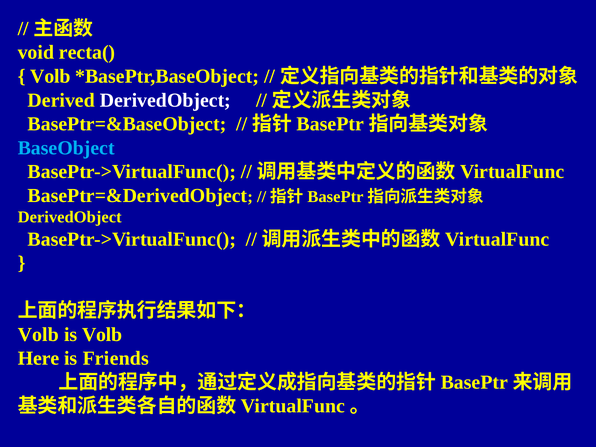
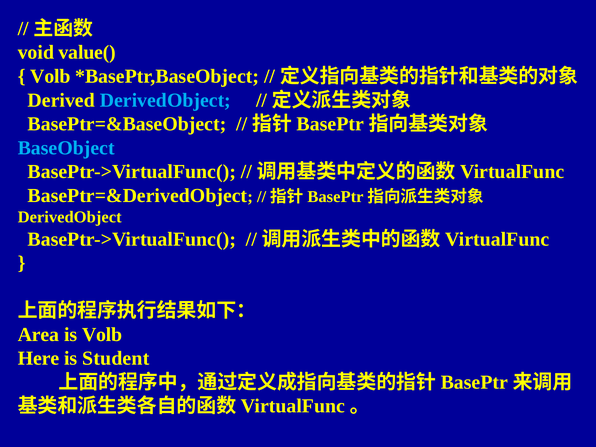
recta(: recta( -> value( (87, 52)
DerivedObject colour: white -> light blue (165, 100)
Volb: Volb -> Area (38, 335)
Friends: Friends -> Student (116, 358)
